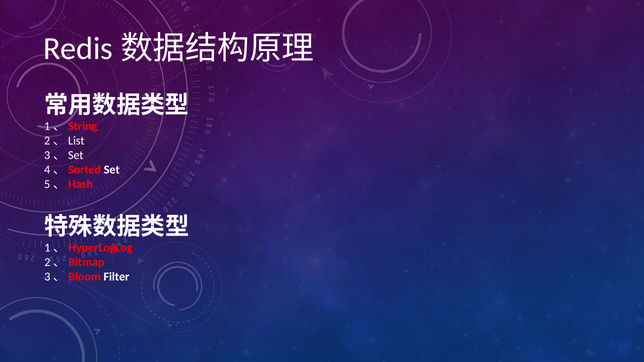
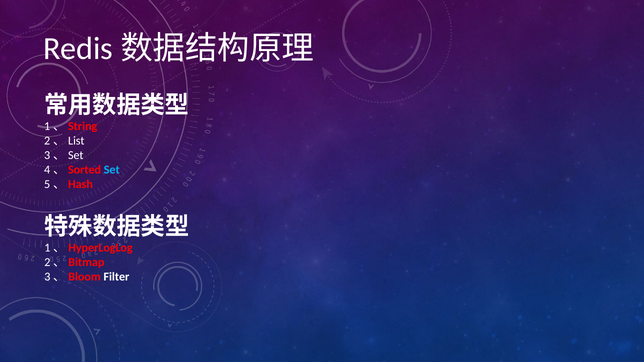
Set colour: white -> light blue (112, 170)
